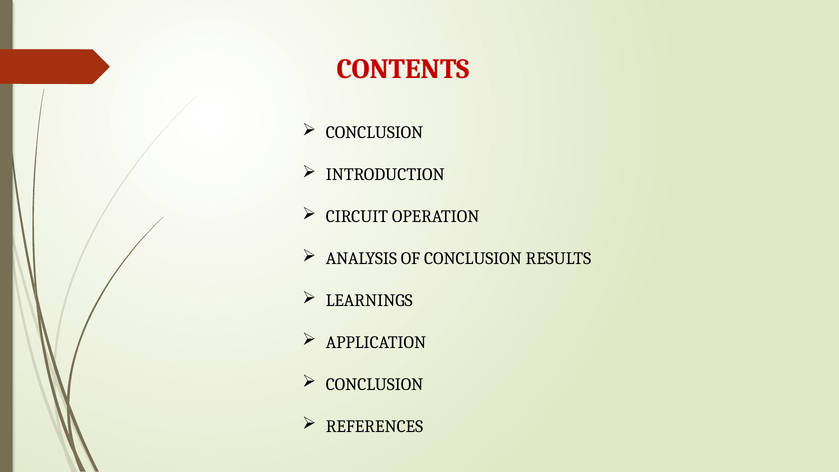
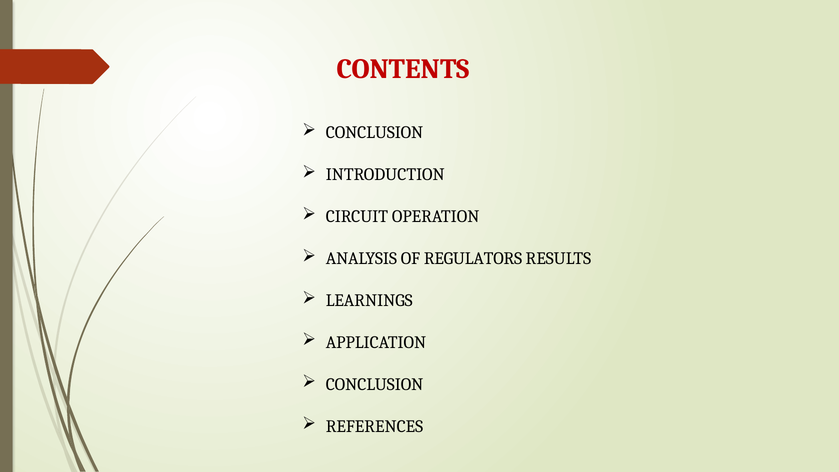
OF CONCLUSION: CONCLUSION -> REGULATORS (473, 259)
